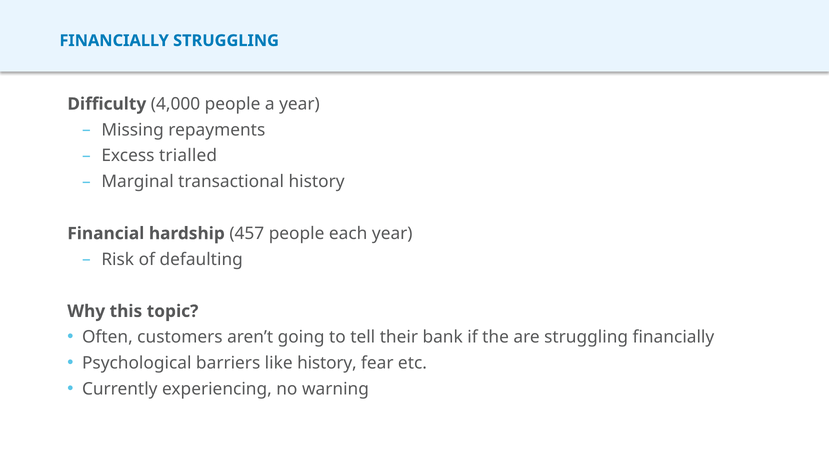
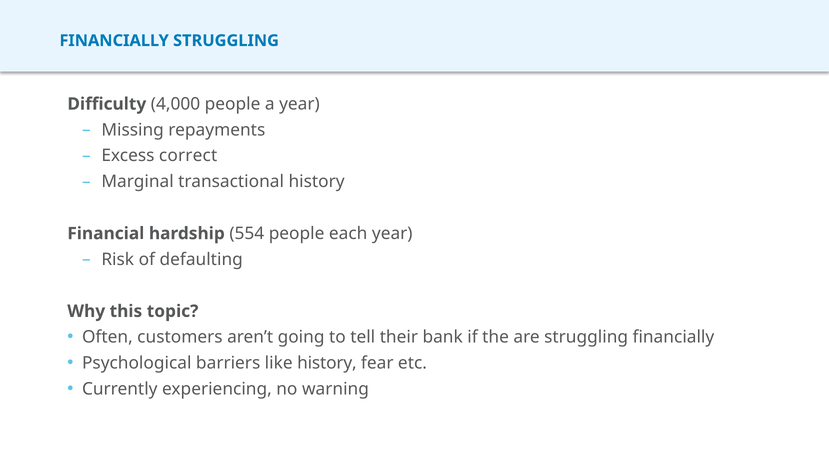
trialled: trialled -> correct (188, 156)
457: 457 -> 554 (247, 234)
